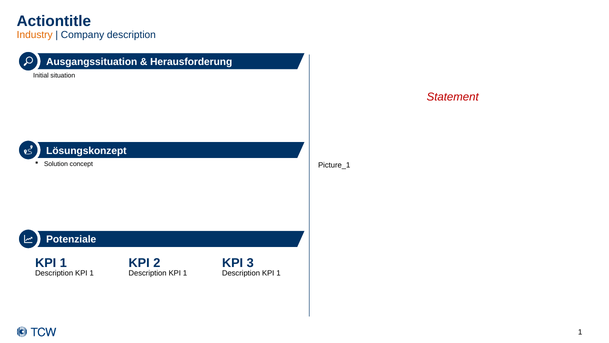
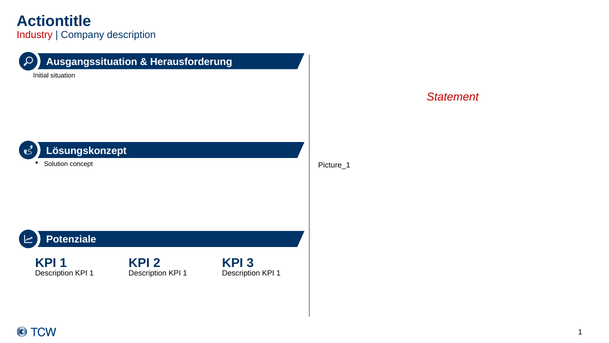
Industry colour: orange -> red (35, 35)
